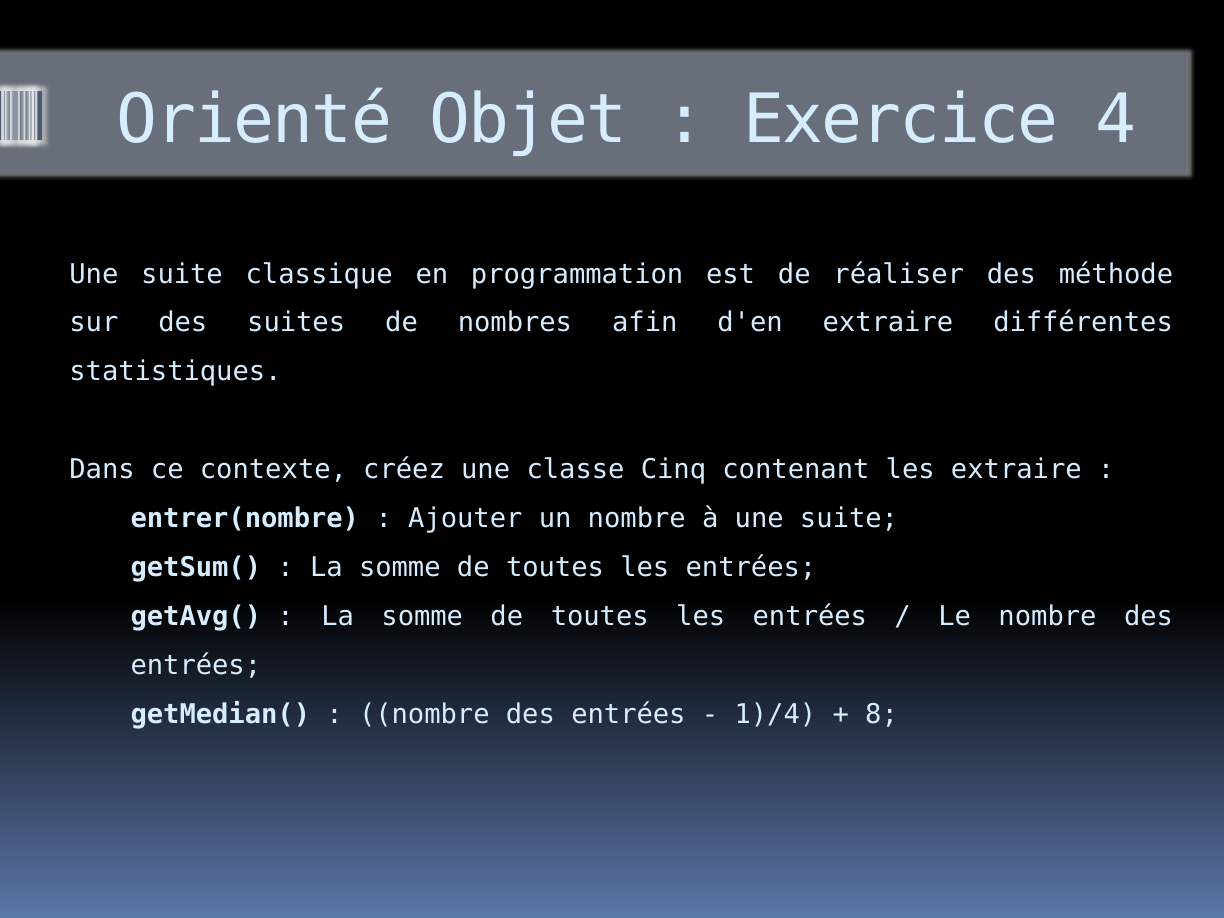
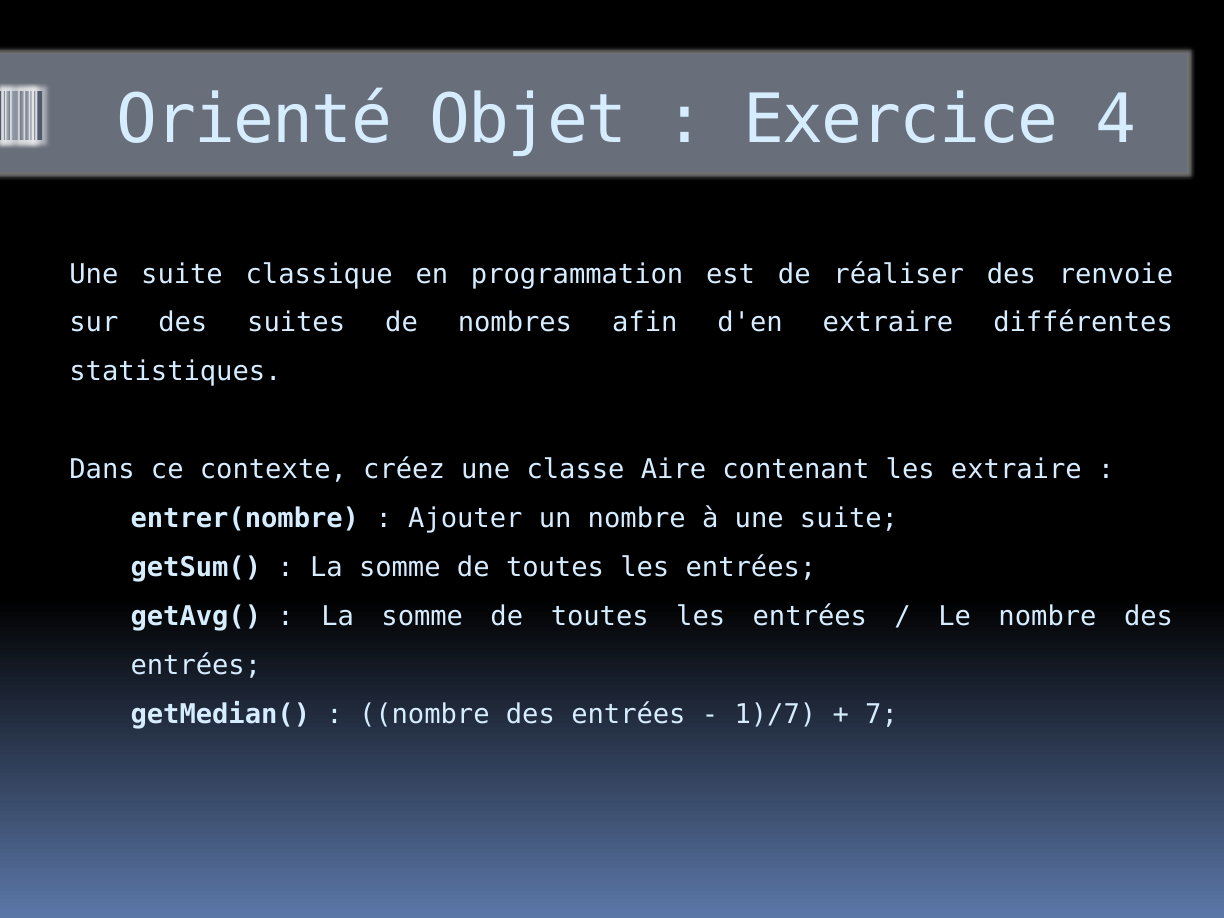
méthode: méthode -> renvoie (1116, 274)
Cinq: Cinq -> Aire (673, 470)
1)/4: 1)/4 -> 1)/7 (775, 714)
8: 8 -> 7 (882, 714)
